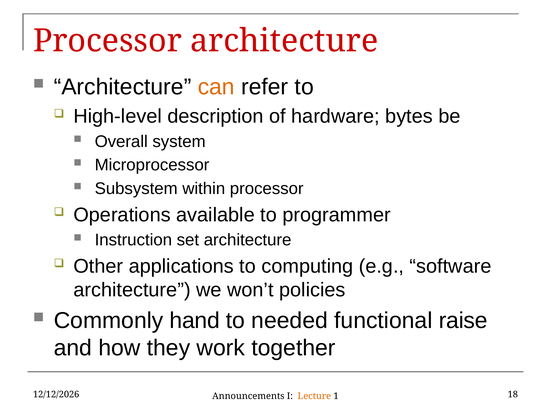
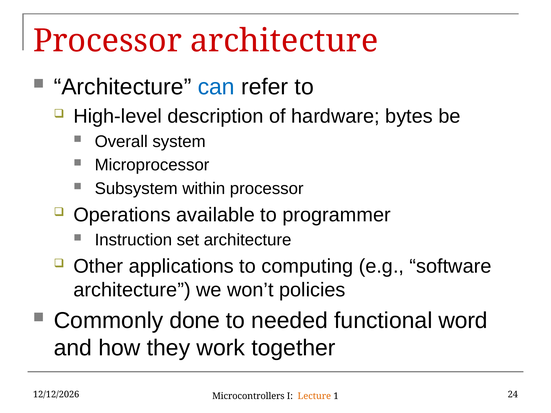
can colour: orange -> blue (216, 87)
hand: hand -> done (195, 321)
raise: raise -> word (463, 321)
Announcements: Announcements -> Microcontrollers (248, 396)
18: 18 -> 24 (513, 395)
